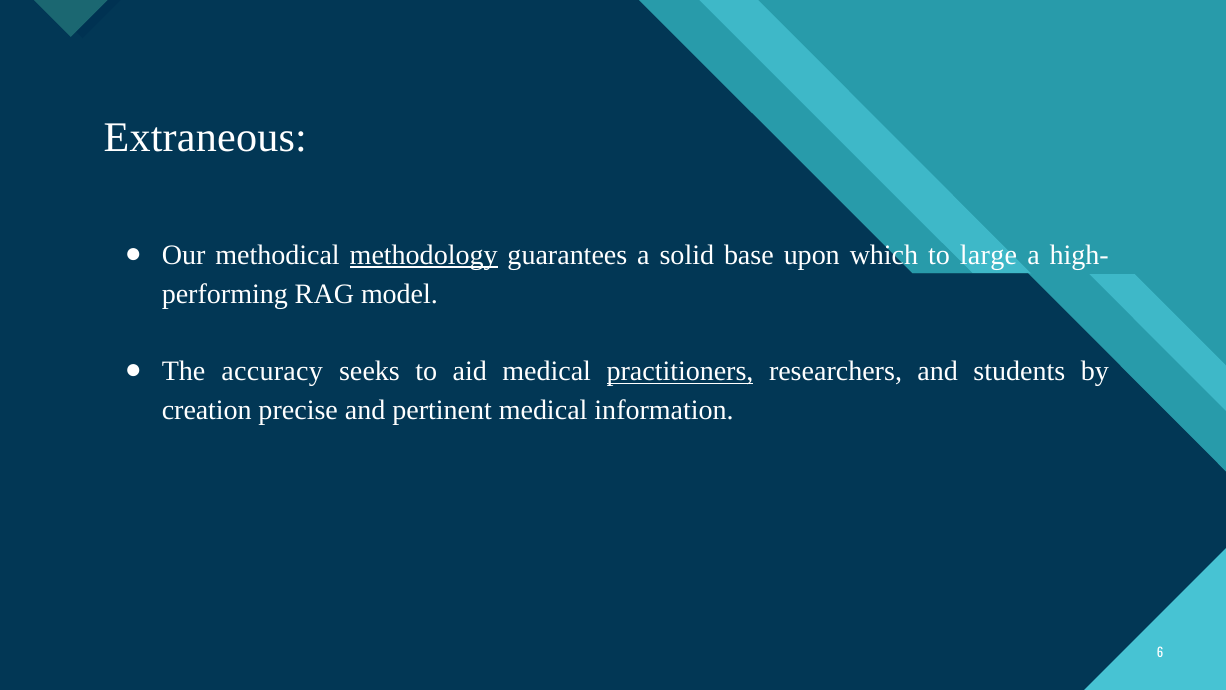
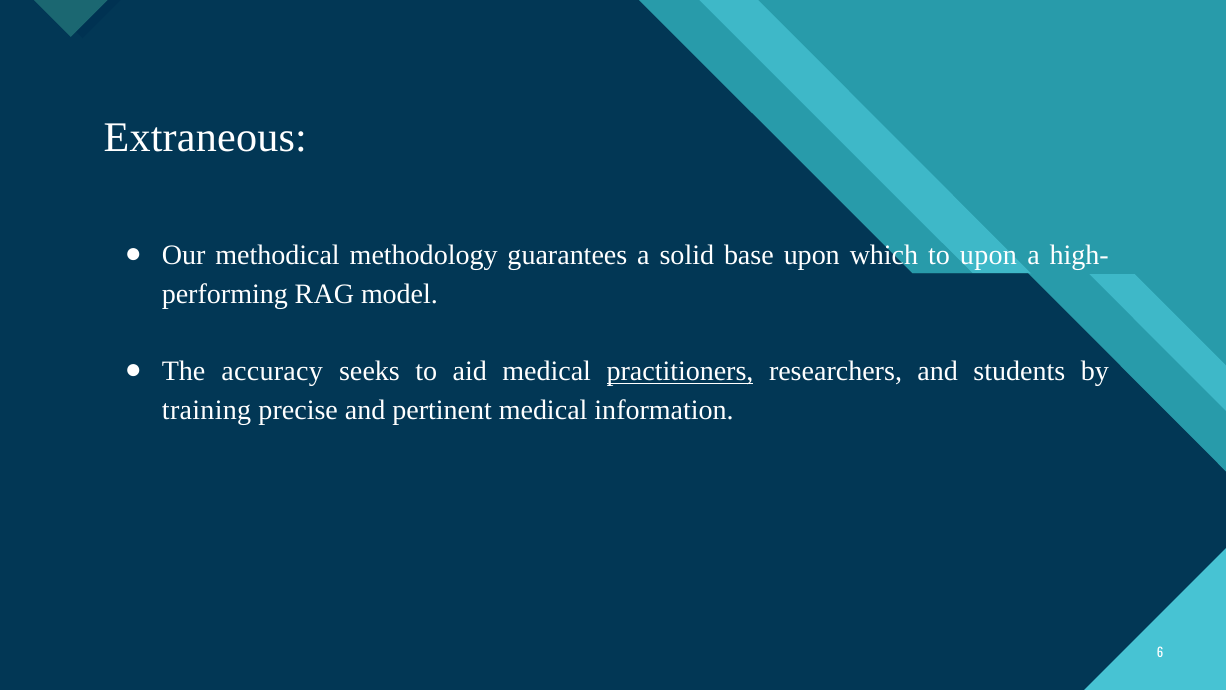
methodology underline: present -> none (424, 255)
to large: large -> upon (988, 255)
creation: creation -> training (207, 410)
